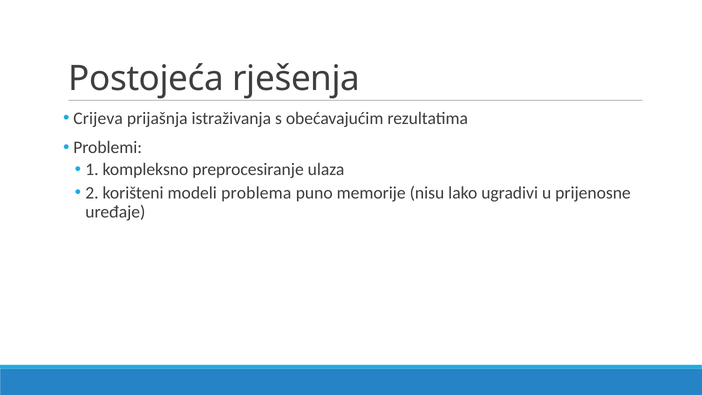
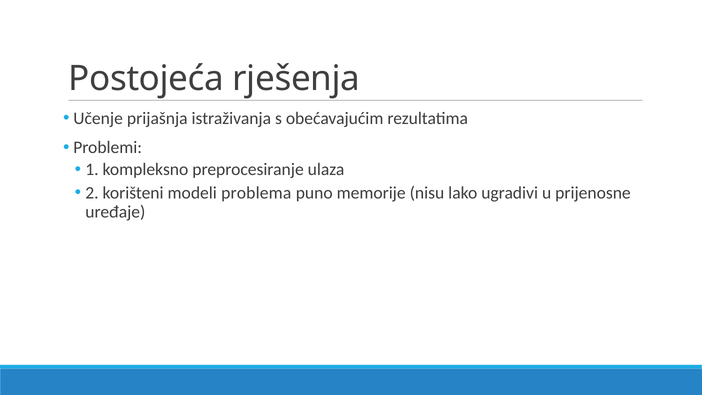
Crijeva: Crijeva -> Učenje (98, 118)
